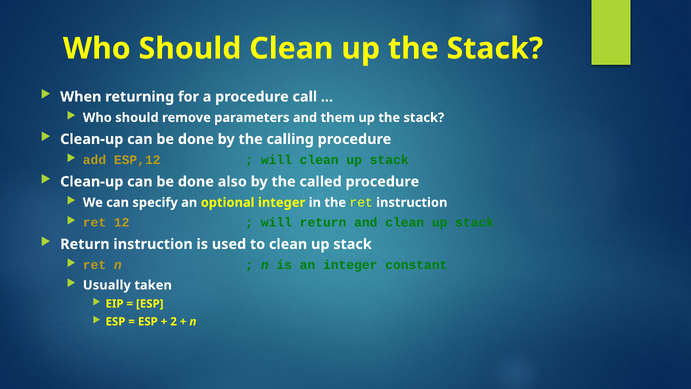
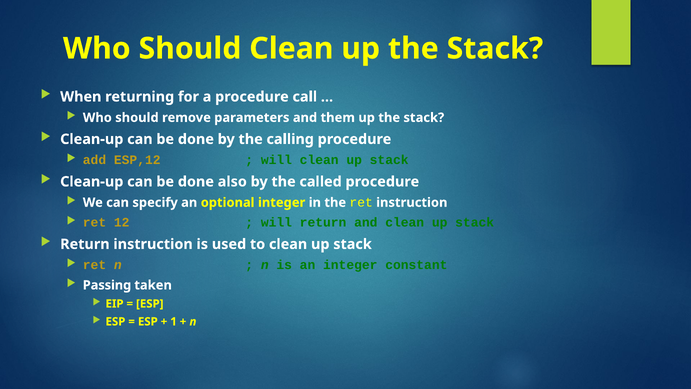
Usually: Usually -> Passing (107, 285)
2: 2 -> 1 (174, 321)
